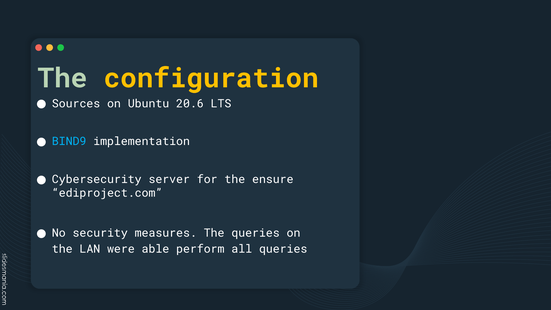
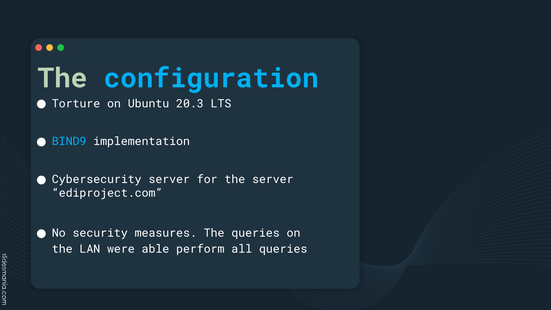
configuration colour: yellow -> light blue (211, 78)
Sources: Sources -> Torture (76, 104)
20.6: 20.6 -> 20.3 (190, 104)
the ensure: ensure -> server (273, 179)
